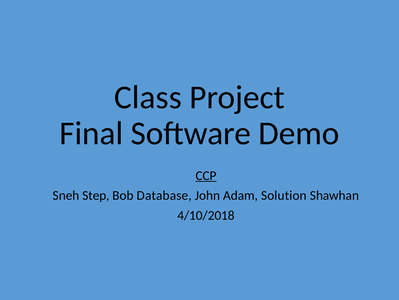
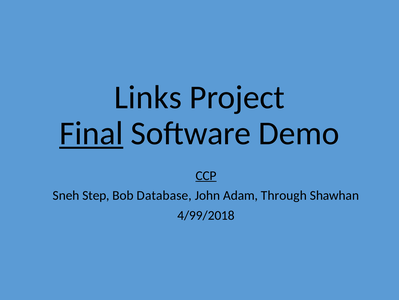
Class: Class -> Links (148, 97)
Final underline: none -> present (91, 133)
Solution: Solution -> Through (284, 195)
4/10/2018: 4/10/2018 -> 4/99/2018 (206, 215)
